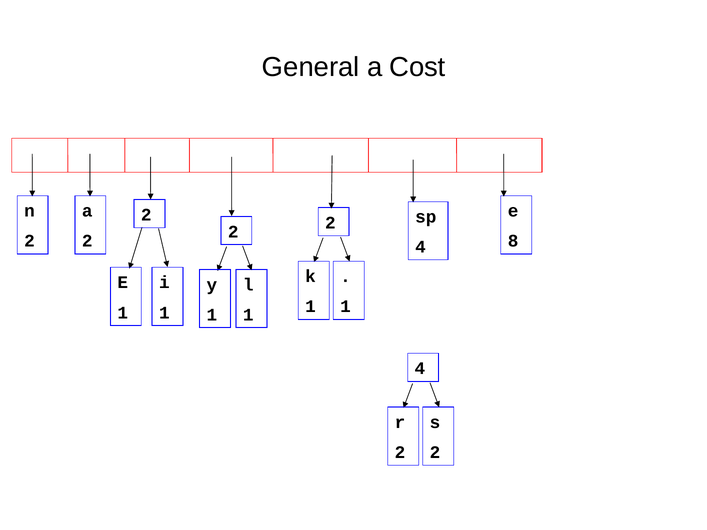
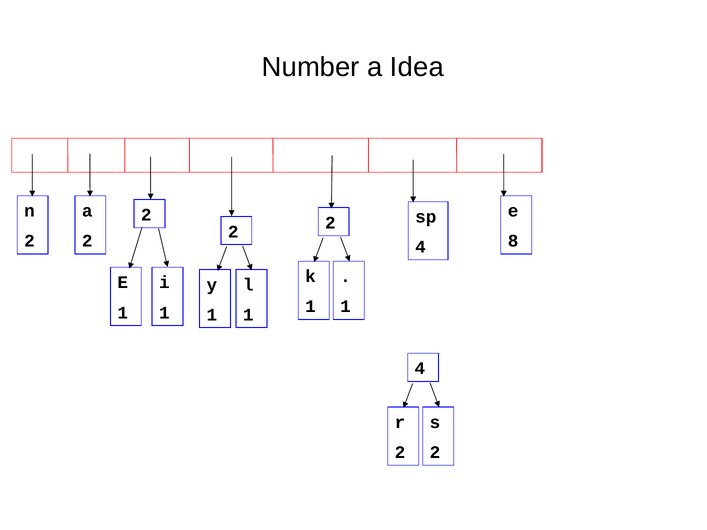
General: General -> Number (311, 67)
Cost: Cost -> Idea (417, 67)
